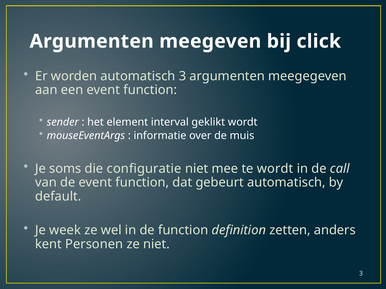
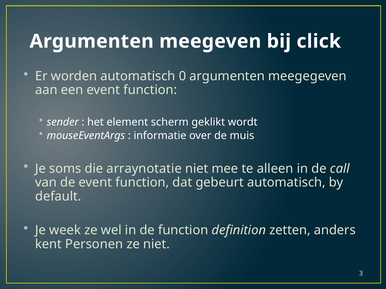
automatisch 3: 3 -> 0 (182, 76)
interval: interval -> scherm (170, 122)
configuratie: configuratie -> arraynotatie (144, 169)
te wordt: wordt -> alleen (275, 169)
